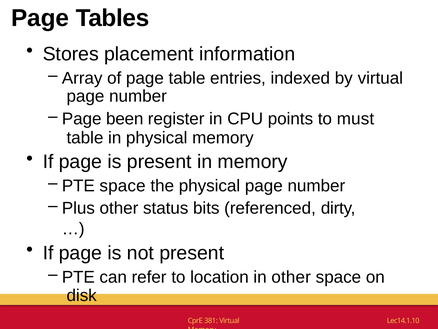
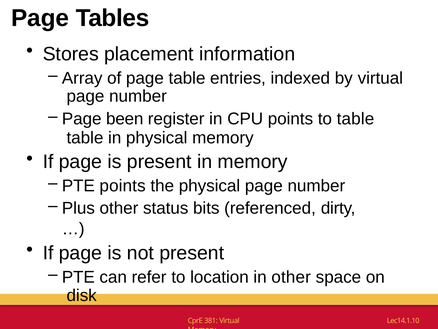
to must: must -> table (355, 119)
PTE space: space -> points (123, 185)
